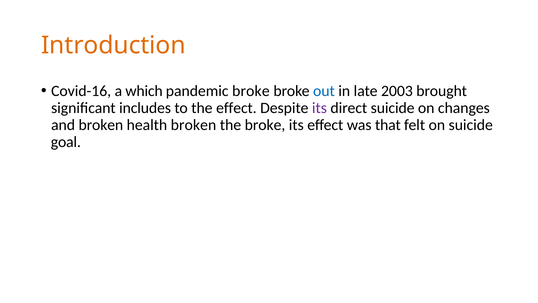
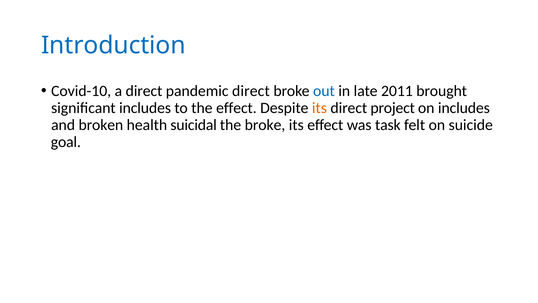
Introduction colour: orange -> blue (113, 45)
Covid-16: Covid-16 -> Covid-10 (81, 91)
a which: which -> direct (144, 91)
pandemic broke: broke -> direct (251, 91)
2003: 2003 -> 2011 (397, 91)
its colour: purple -> orange (319, 108)
direct suicide: suicide -> project (393, 108)
on changes: changes -> includes (464, 108)
health broken: broken -> suicidal (194, 125)
that: that -> task (388, 125)
